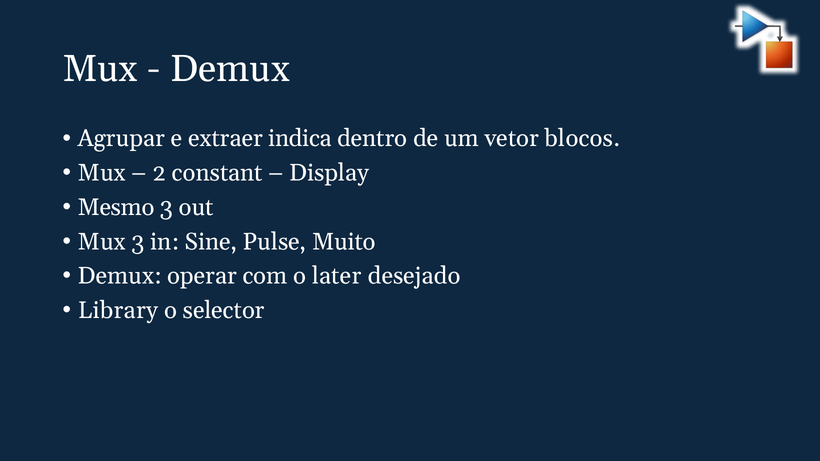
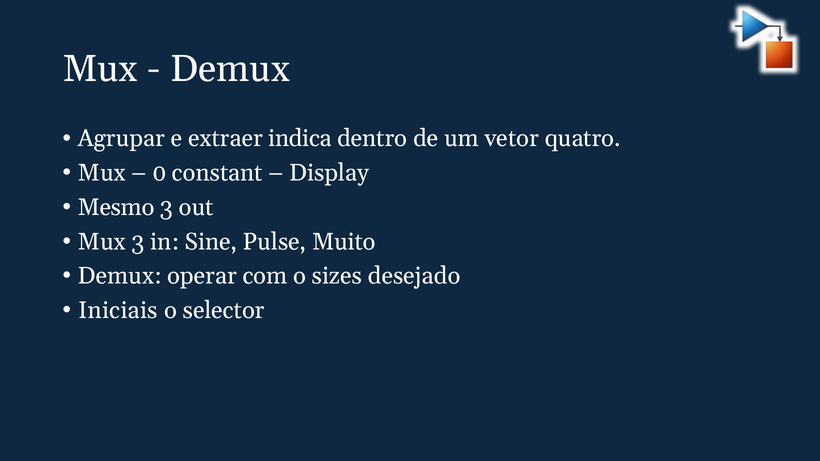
blocos: blocos -> quatro (583, 139)
2: 2 -> 0 (159, 173)
later: later -> sizes (337, 276)
Library: Library -> Iniciais (118, 311)
